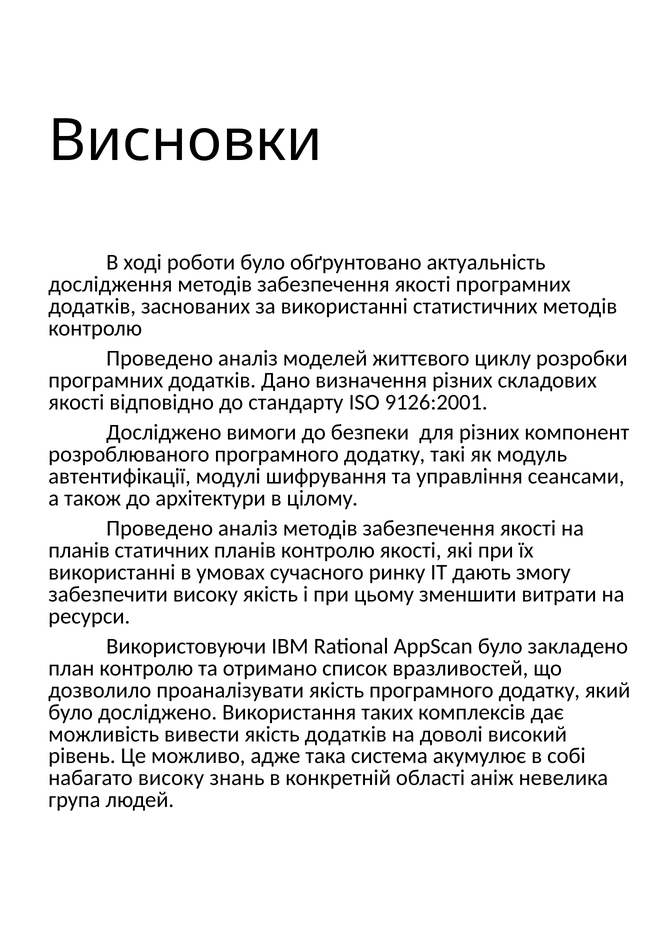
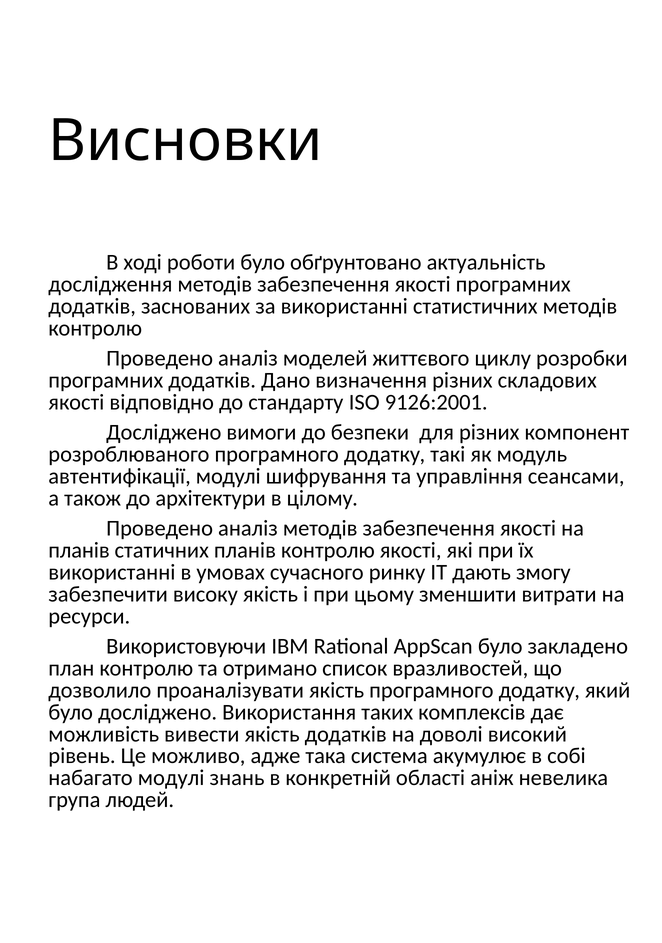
набагато високу: високу -> модулі (171, 777)
